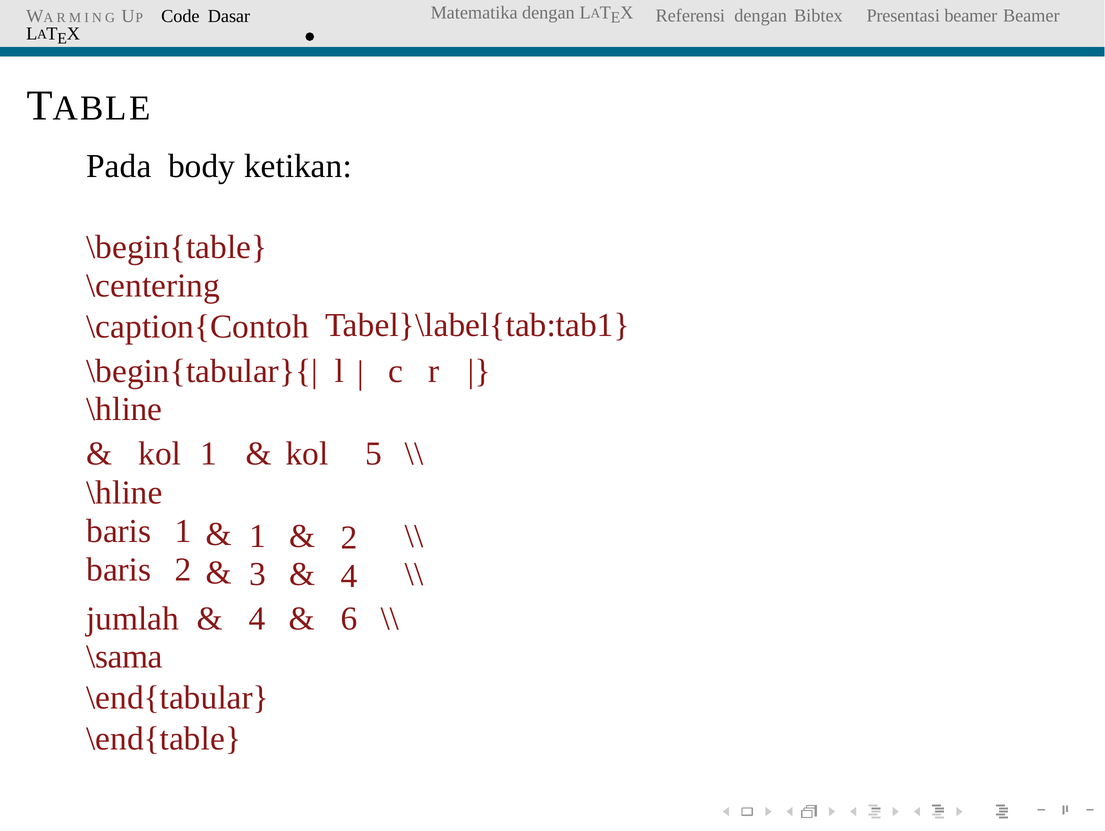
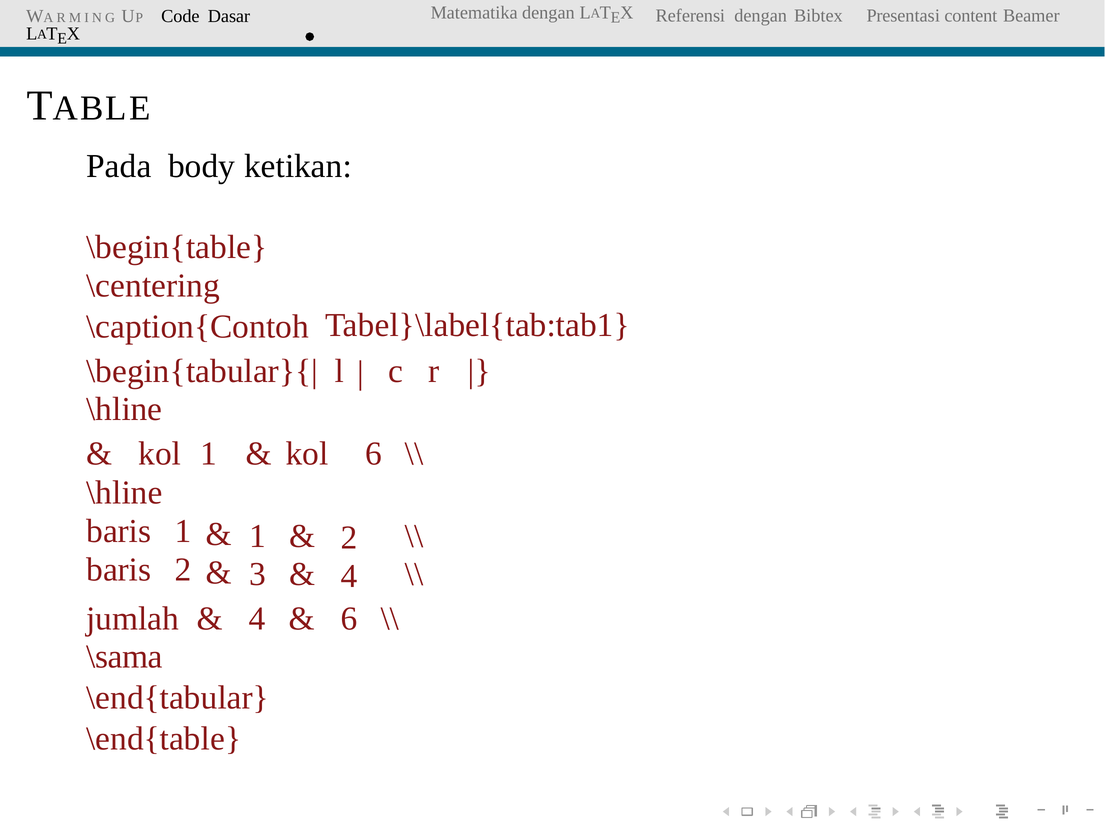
Presentasi beamer: beamer -> content (971, 16)
kol 5: 5 -> 6 (374, 454)
